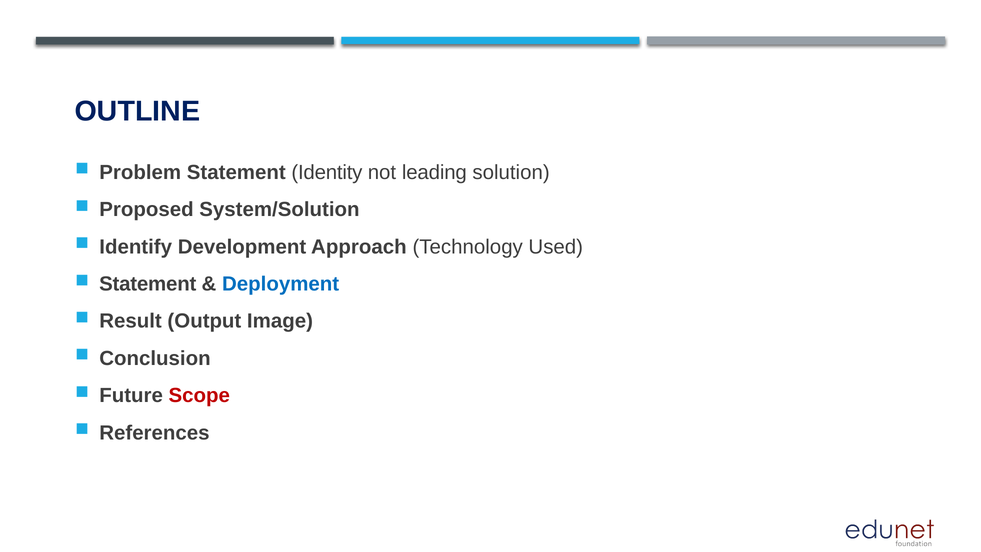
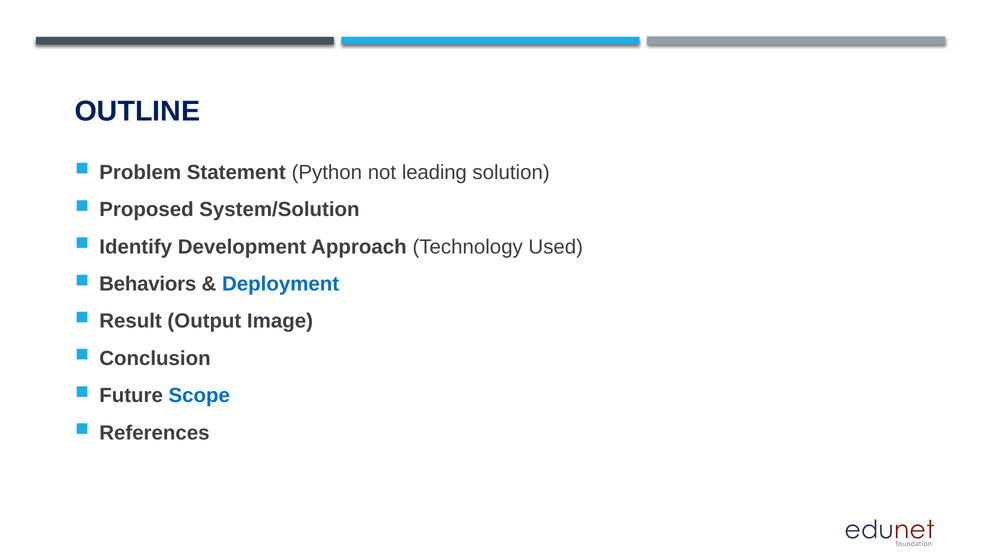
Identity: Identity -> Python (327, 172)
Statement: Statement -> Behaviors (148, 284)
Scope colour: red -> blue (199, 395)
